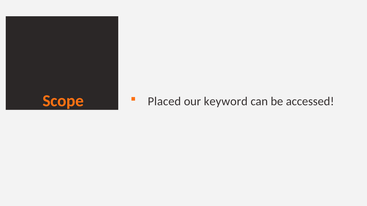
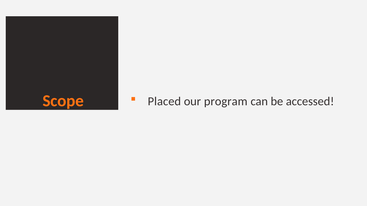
keyword: keyword -> program (226, 101)
